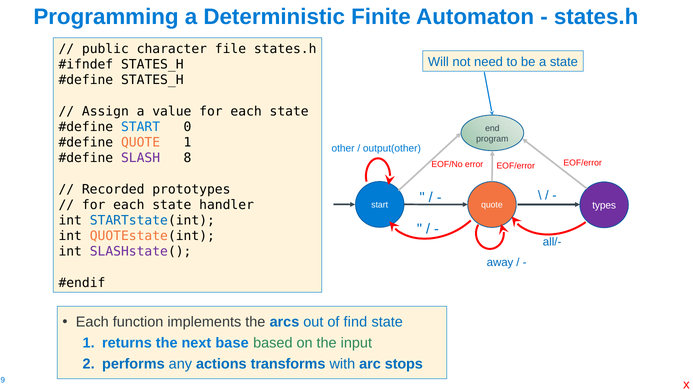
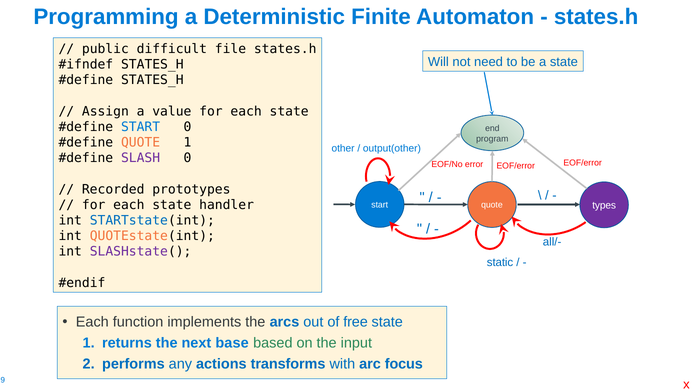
character: character -> difficult (172, 49)
SLASH 8: 8 -> 0 (187, 158)
away: away -> static (500, 262)
find: find -> free (356, 322)
stops: stops -> focus (404, 364)
